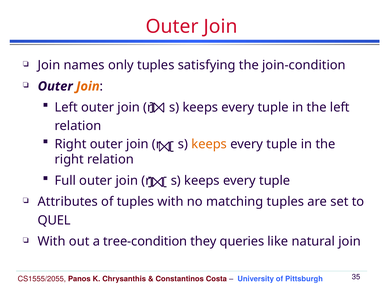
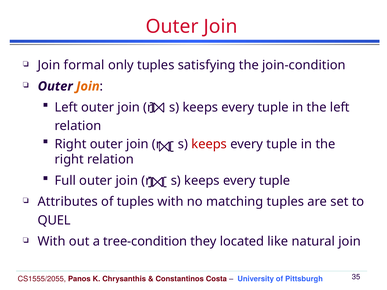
names: names -> formal (84, 65)
keeps colour: orange -> red (209, 144)
queries: queries -> located (242, 242)
